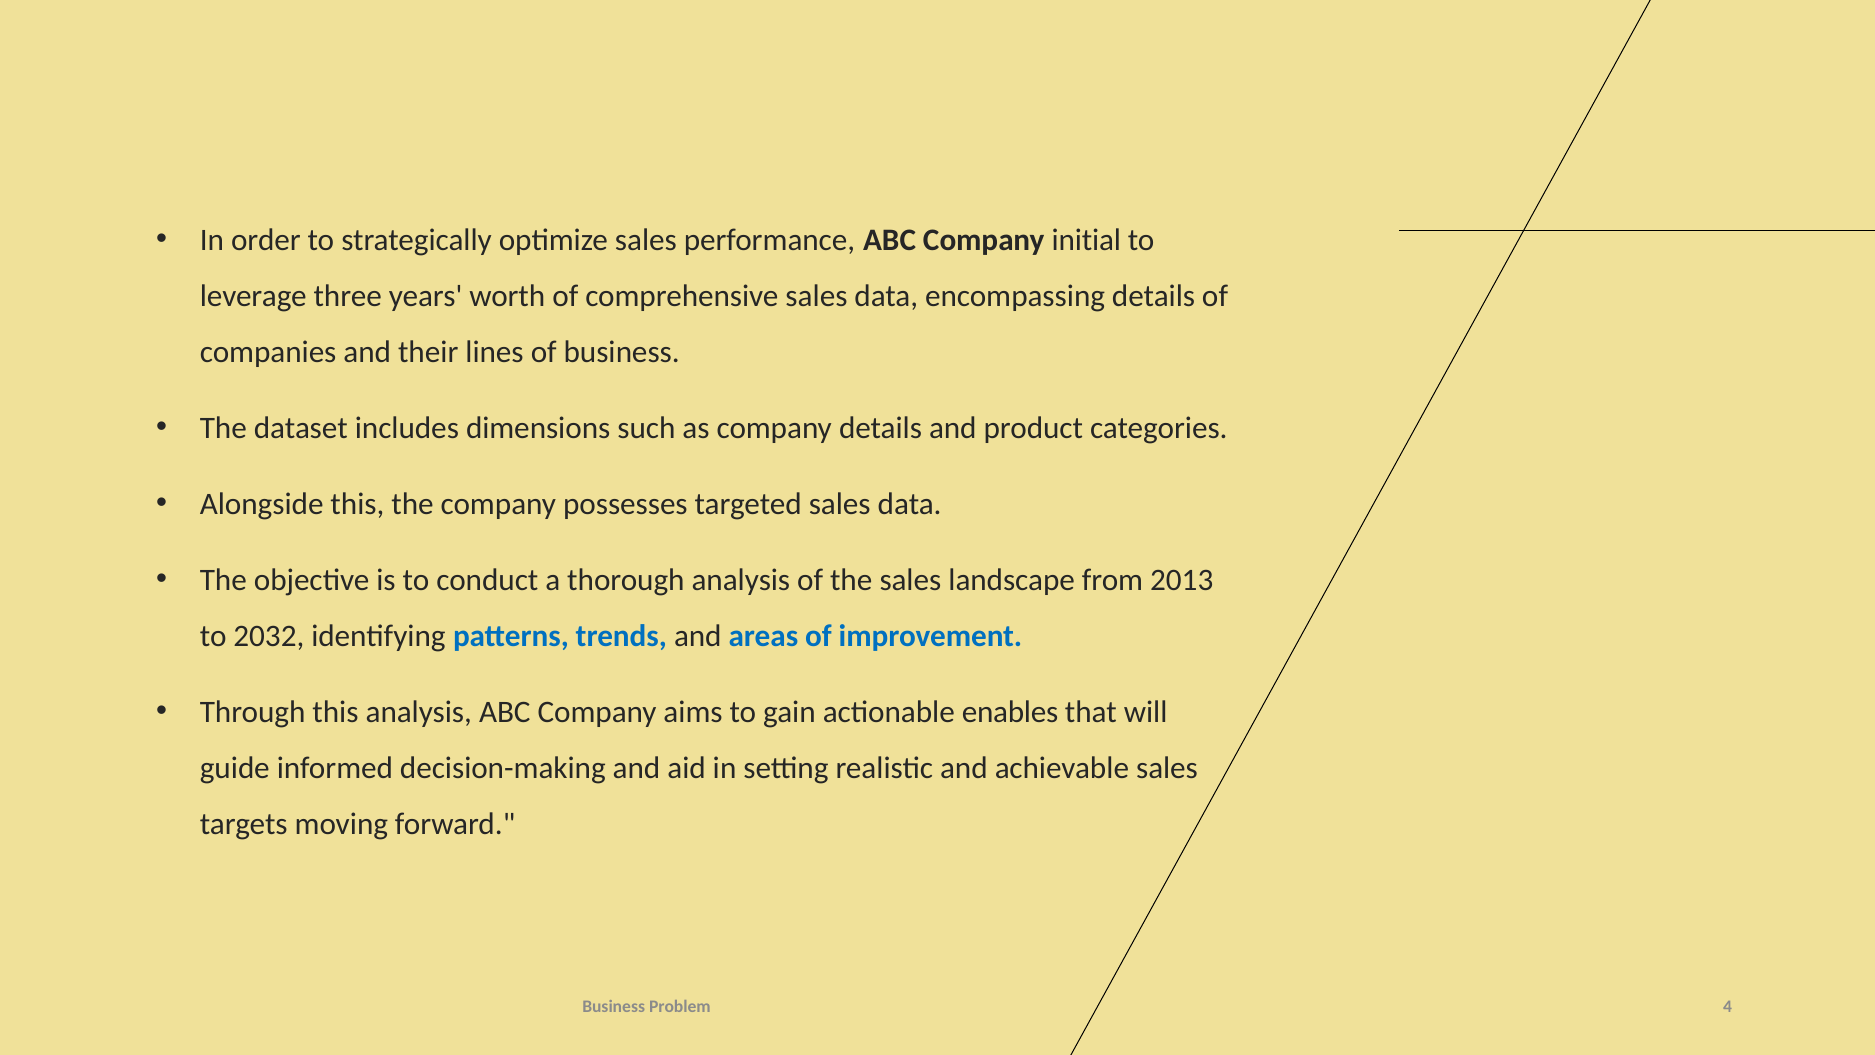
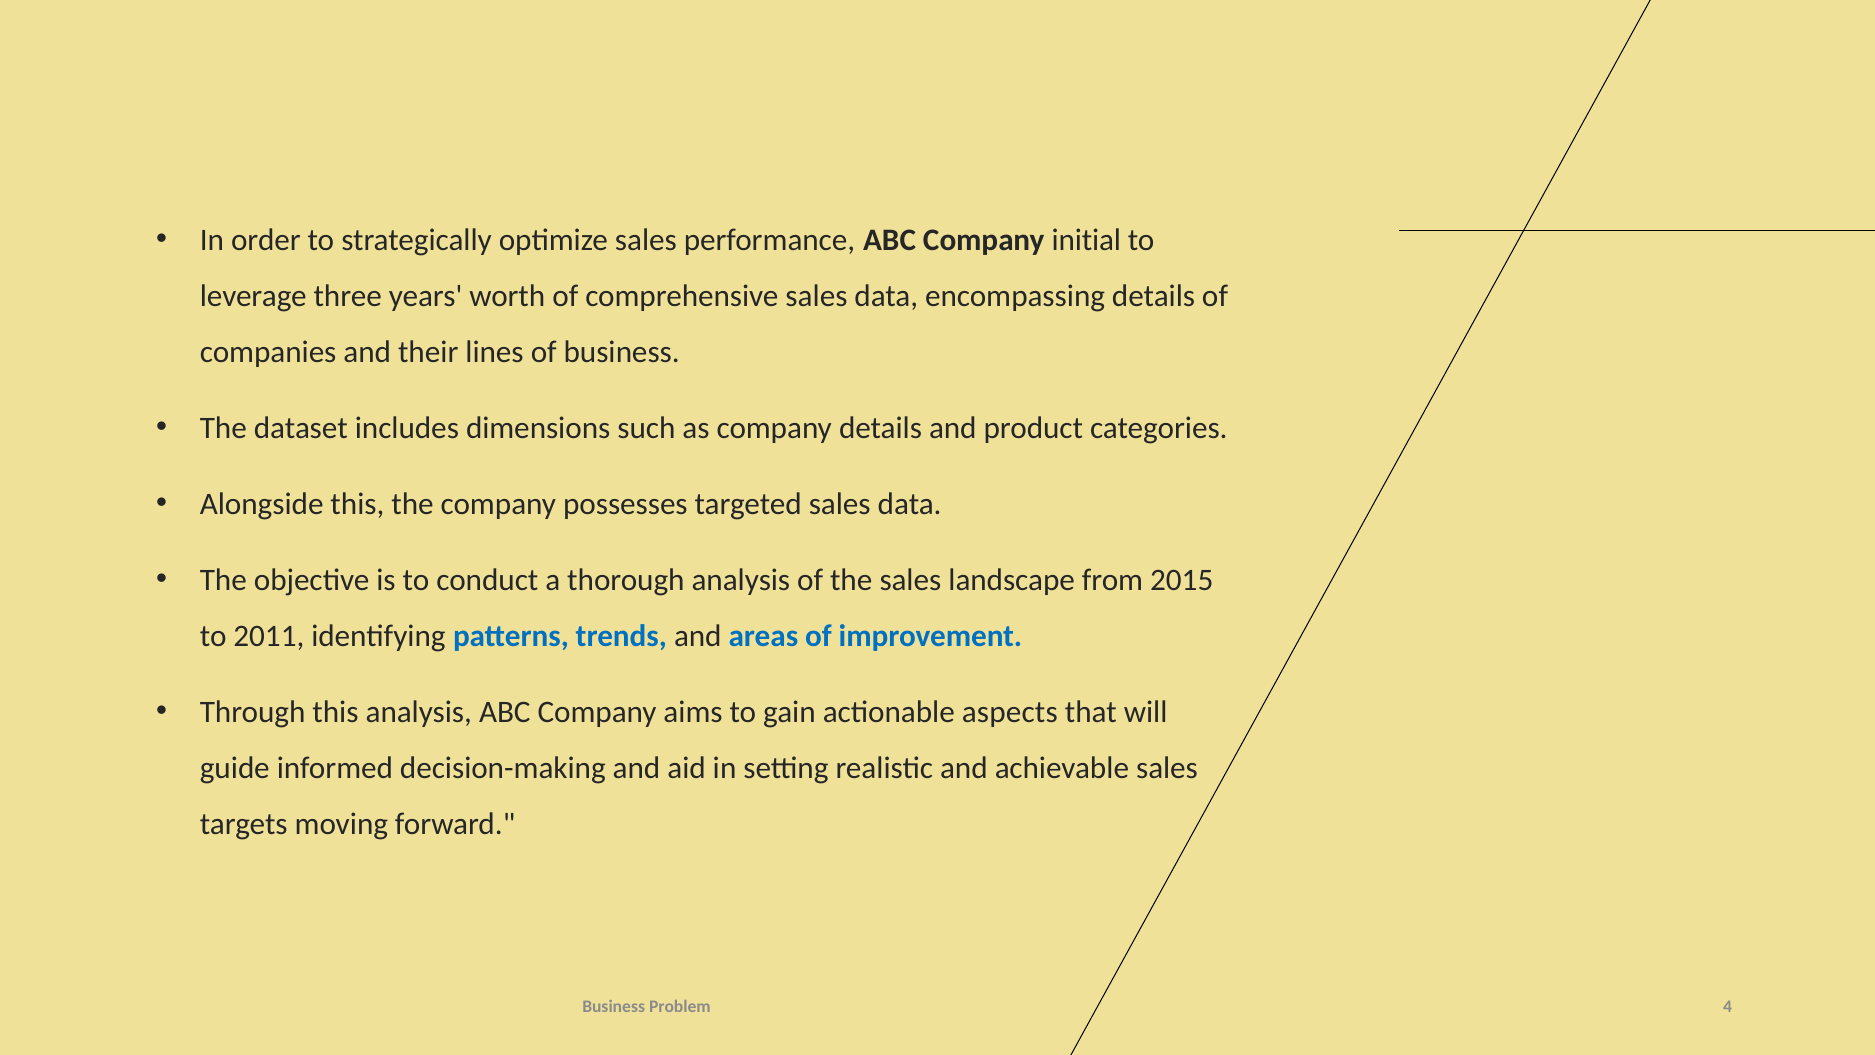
2013: 2013 -> 2015 (1182, 580)
2032: 2032 -> 2011 (269, 636)
enables: enables -> aspects (1010, 712)
